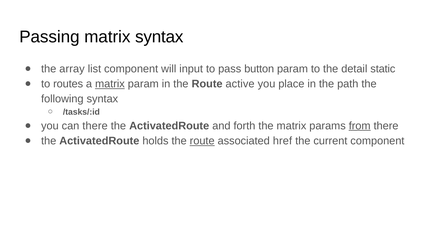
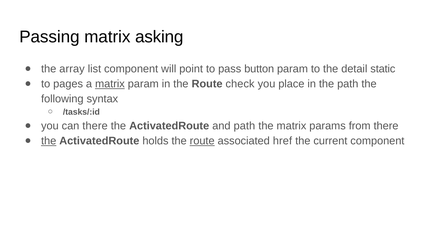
matrix syntax: syntax -> asking (159, 37)
input: input -> point (191, 69)
routes: routes -> pages (68, 84)
active: active -> check (240, 84)
and forth: forth -> path (244, 126)
from underline: present -> none (360, 126)
the underline: none -> present (49, 141)
